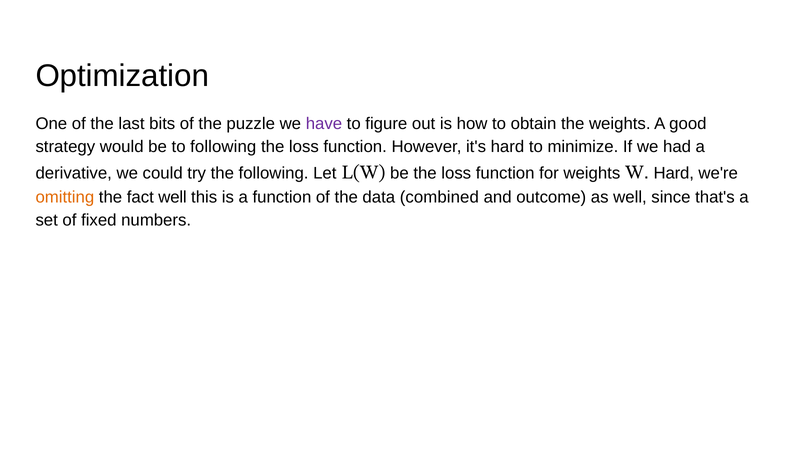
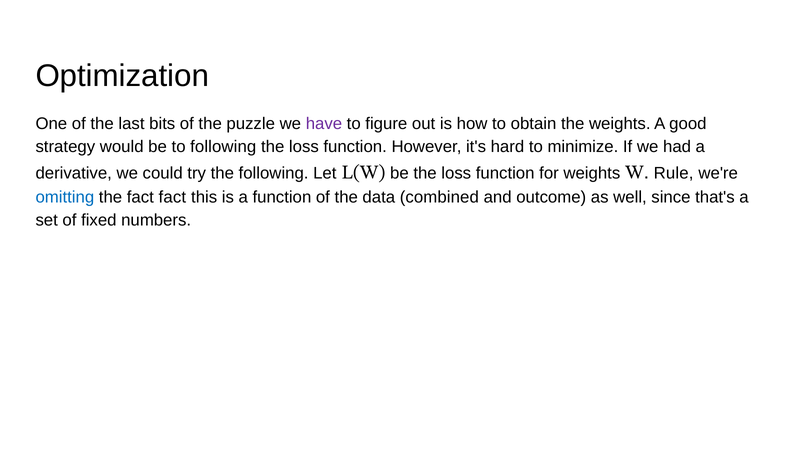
Hard: Hard -> Rule (674, 174)
omitting colour: orange -> blue (65, 197)
fact well: well -> fact (172, 197)
